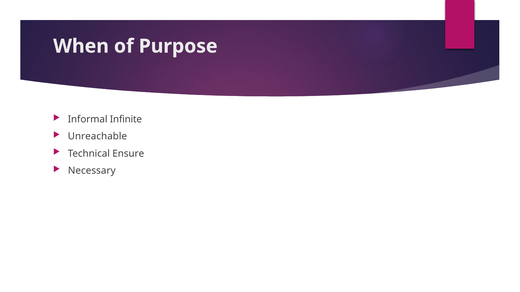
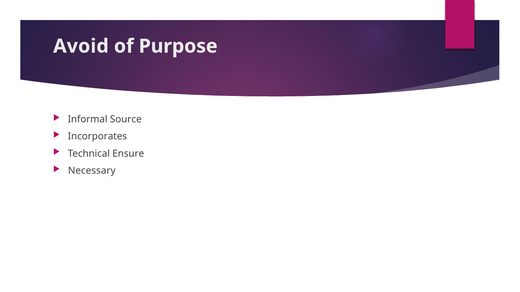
When: When -> Avoid (81, 46)
Infinite: Infinite -> Source (126, 120)
Unreachable: Unreachable -> Incorporates (97, 137)
